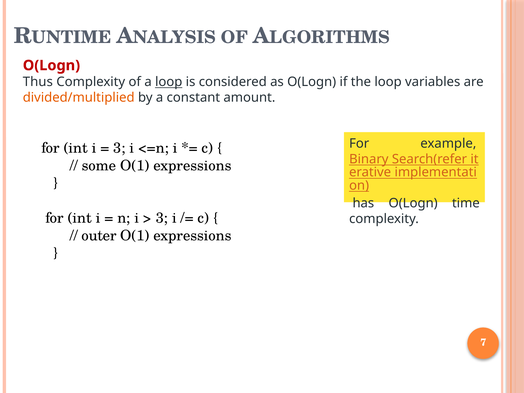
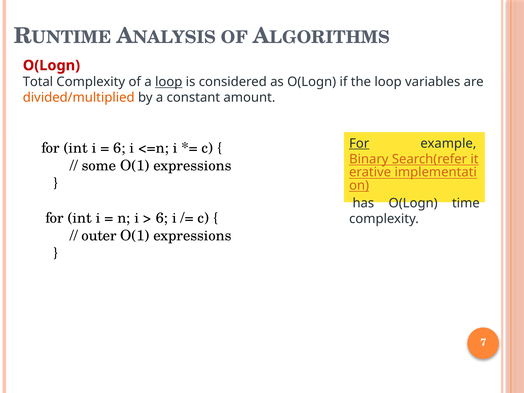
Thus: Thus -> Total (38, 82)
For underline: none -> present (359, 143)
3: 3 -> 6 (119, 148)
3: 3 -> 6 (162, 218)
